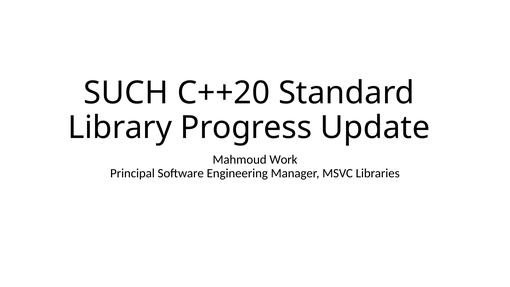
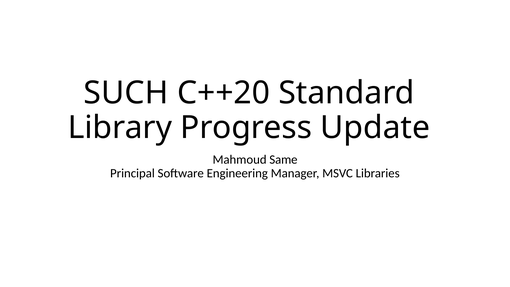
Work: Work -> Same (283, 159)
